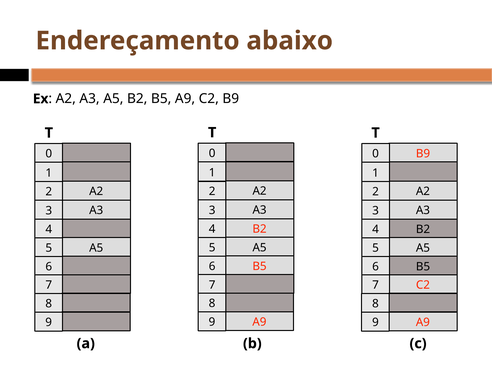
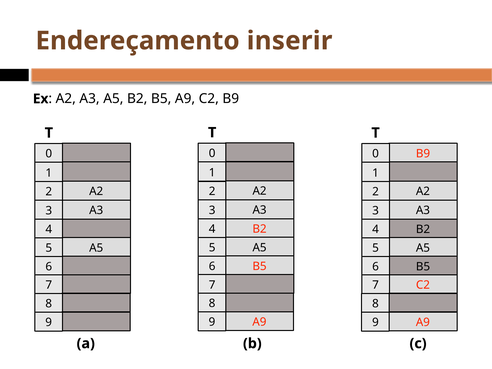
abaixo: abaixo -> inserir (290, 41)
